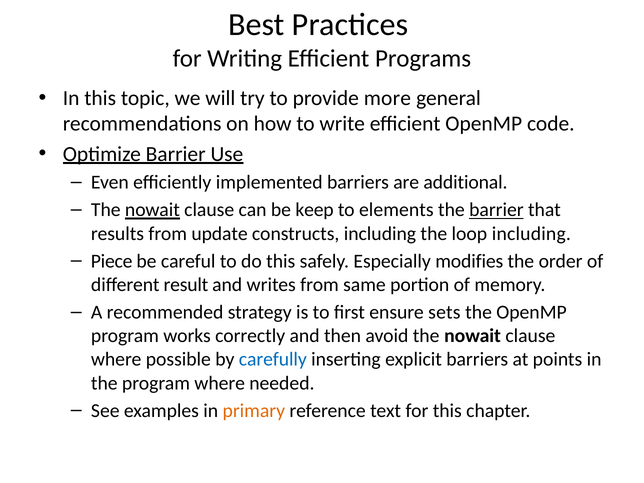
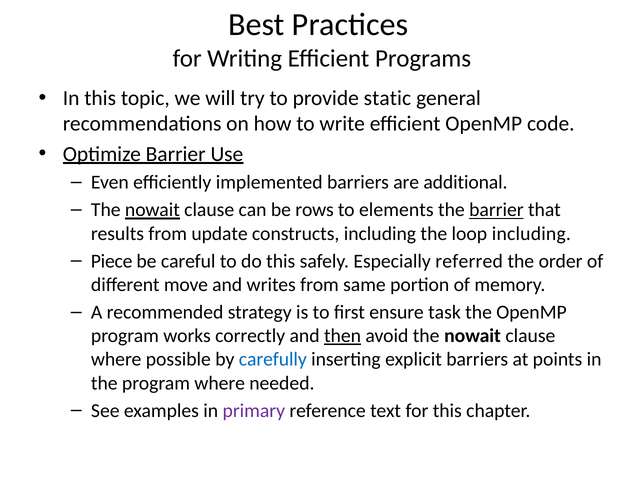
more: more -> static (387, 98)
keep: keep -> rows (315, 210)
modifies: modifies -> referred (469, 261)
result: result -> move (186, 285)
sets: sets -> task (444, 312)
then underline: none -> present (343, 336)
primary colour: orange -> purple (254, 411)
